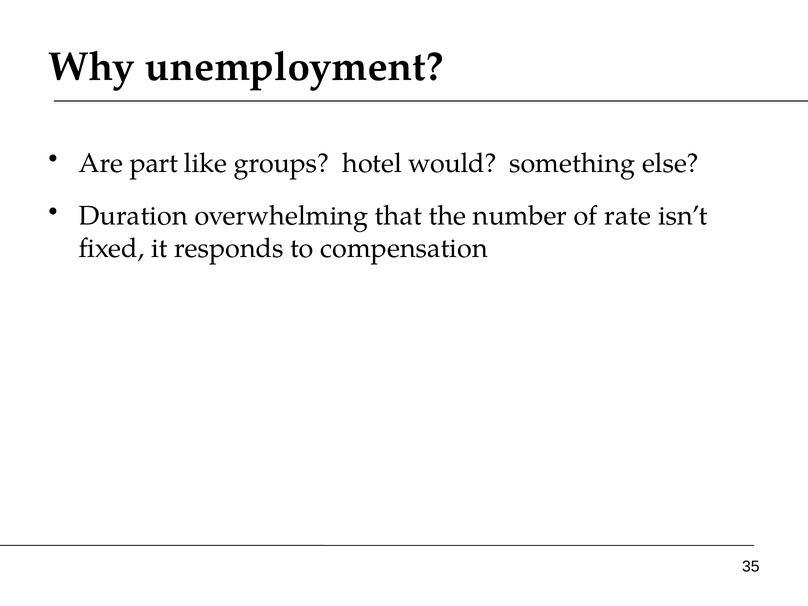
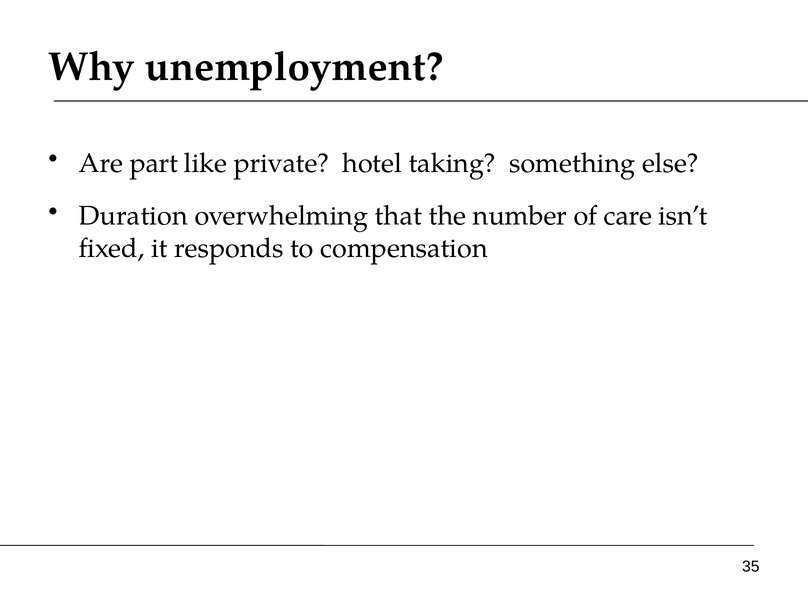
groups: groups -> private (282, 163)
would: would -> taking (452, 163)
rate: rate -> care (628, 216)
